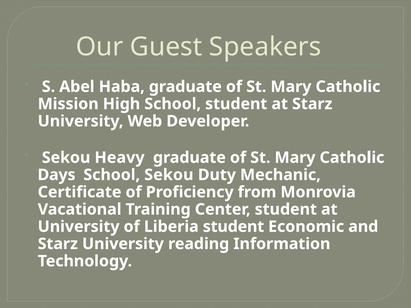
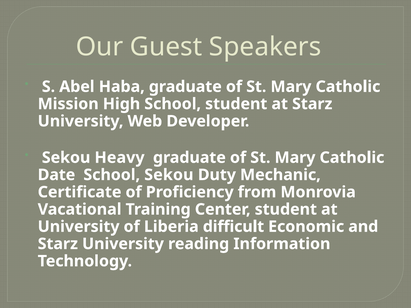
Days: Days -> Date (56, 175)
Liberia student: student -> difficult (233, 227)
